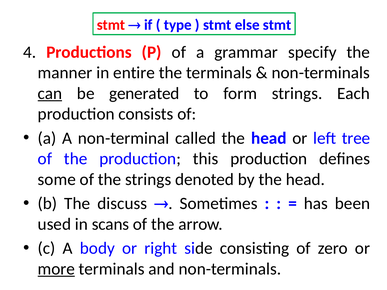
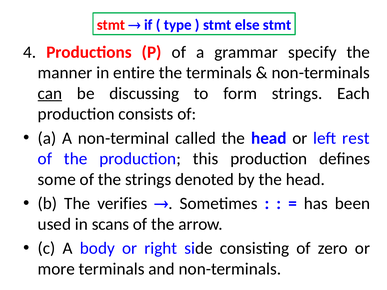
generated: generated -> discussing (144, 93)
tree: tree -> rest (356, 138)
discuss: discuss -> verifies (122, 204)
more underline: present -> none (56, 269)
